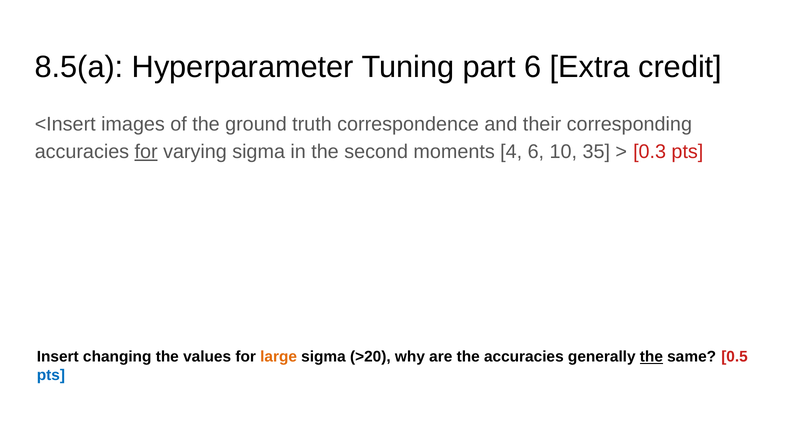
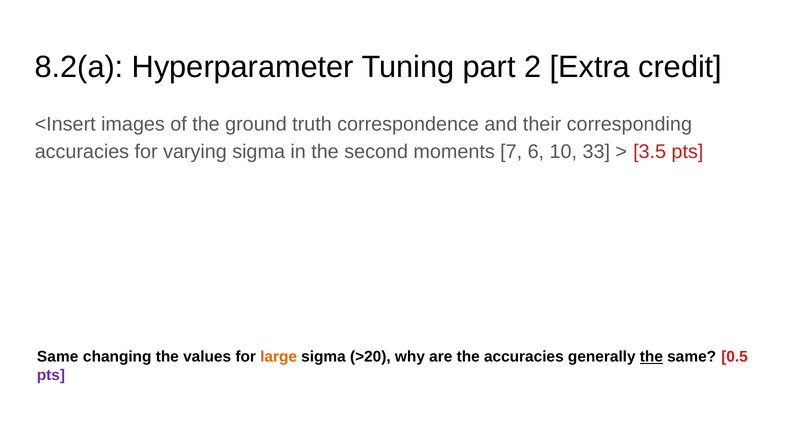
8.5(a: 8.5(a -> 8.2(a (79, 67)
part 6: 6 -> 2 (533, 67)
for underline: present -> none (146, 152)
4: 4 -> 7 (511, 152)
35: 35 -> 33 (596, 152)
0.3: 0.3 -> 3.5 (650, 152)
Insert: Insert -> Same (58, 357)
pts colour: blue -> purple (51, 375)
